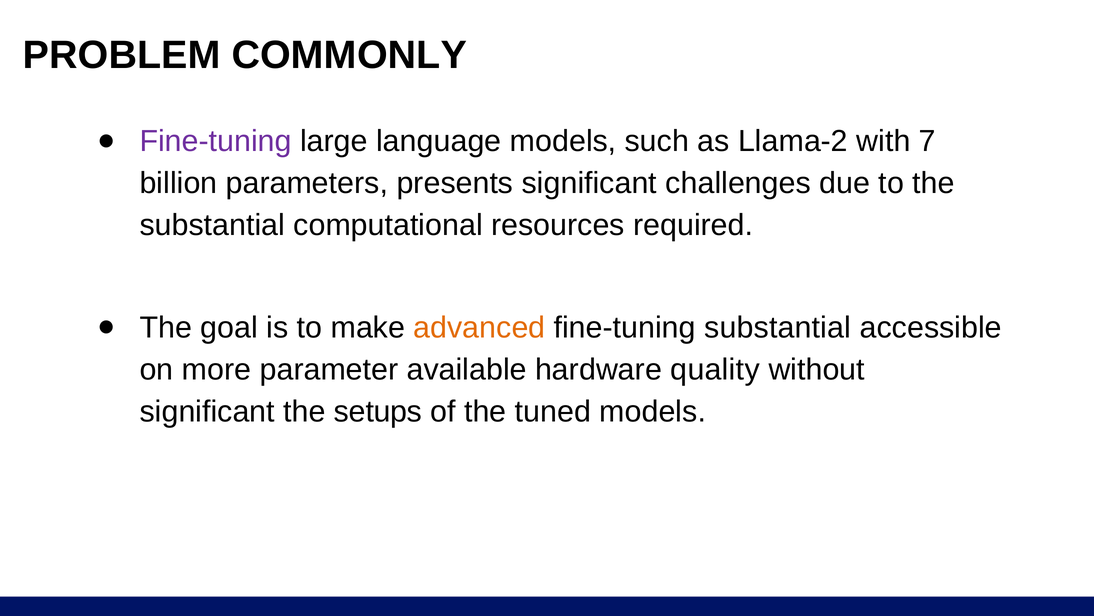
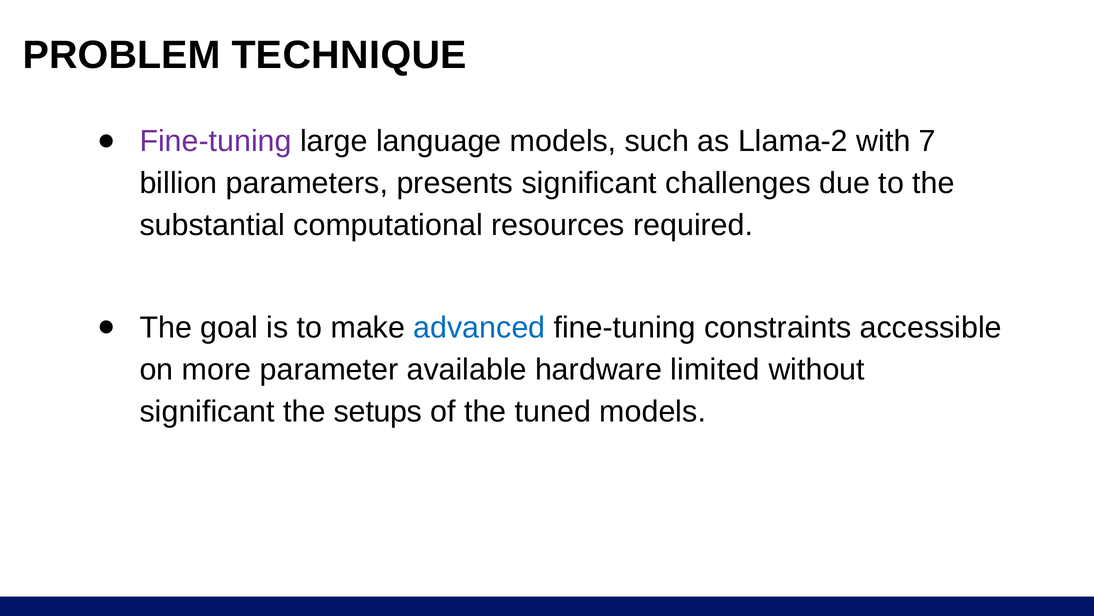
COMMONLY: COMMONLY -> TECHNIQUE (349, 55)
advanced colour: orange -> blue (479, 327)
fine-tuning substantial: substantial -> constraints (778, 327)
quality: quality -> limited (715, 369)
